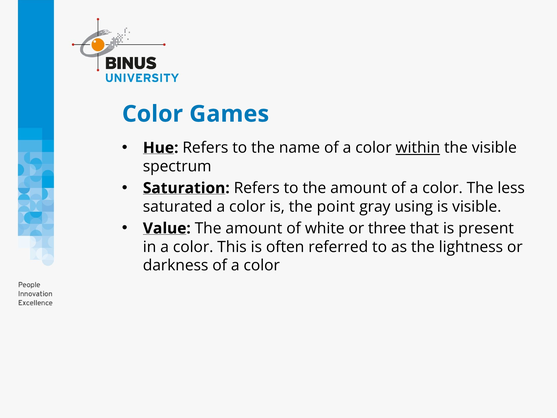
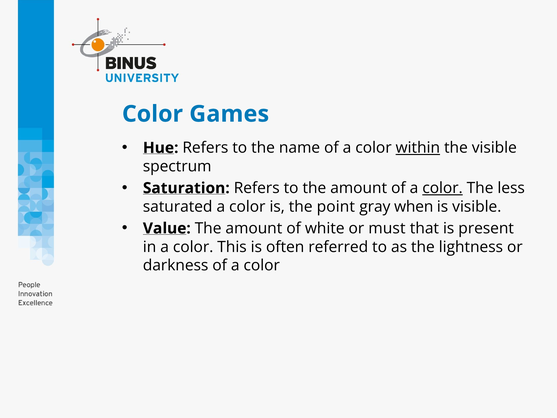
color underline: none -> present (443, 188)
using: using -> when (414, 207)
three: three -> must (387, 228)
